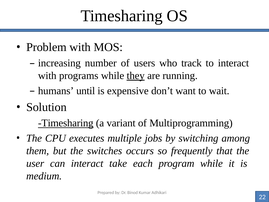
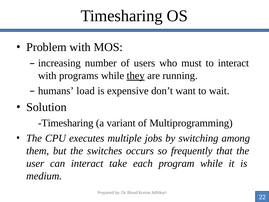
track: track -> must (191, 63)
until: until -> load (86, 91)
Timesharing underline: present -> none (66, 123)
